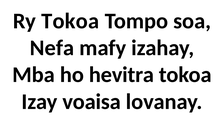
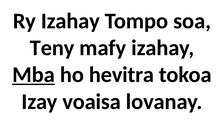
Ry Tokoa: Tokoa -> Izahay (70, 21)
Nefa: Nefa -> Teny (52, 48)
Mba underline: none -> present (34, 75)
